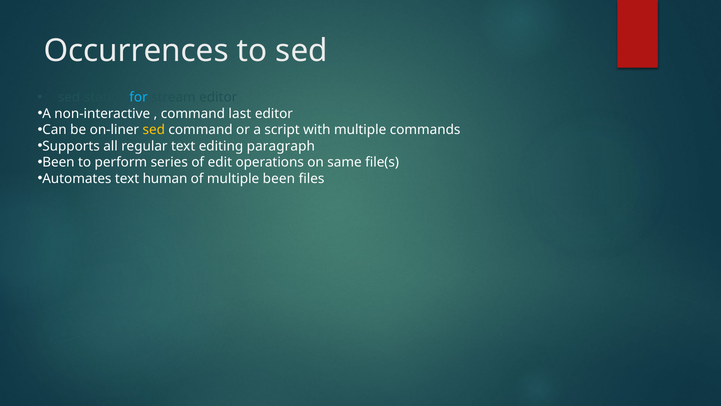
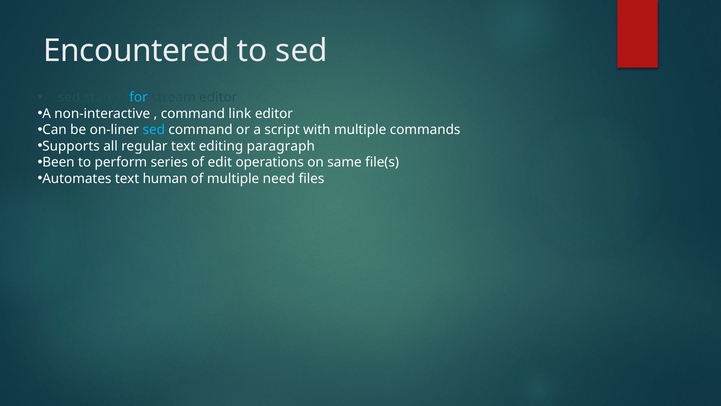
Occurrences: Occurrences -> Encountered (136, 51)
last: last -> link (240, 114)
sed colour: yellow -> light blue (154, 130)
multiple been: been -> need (279, 178)
